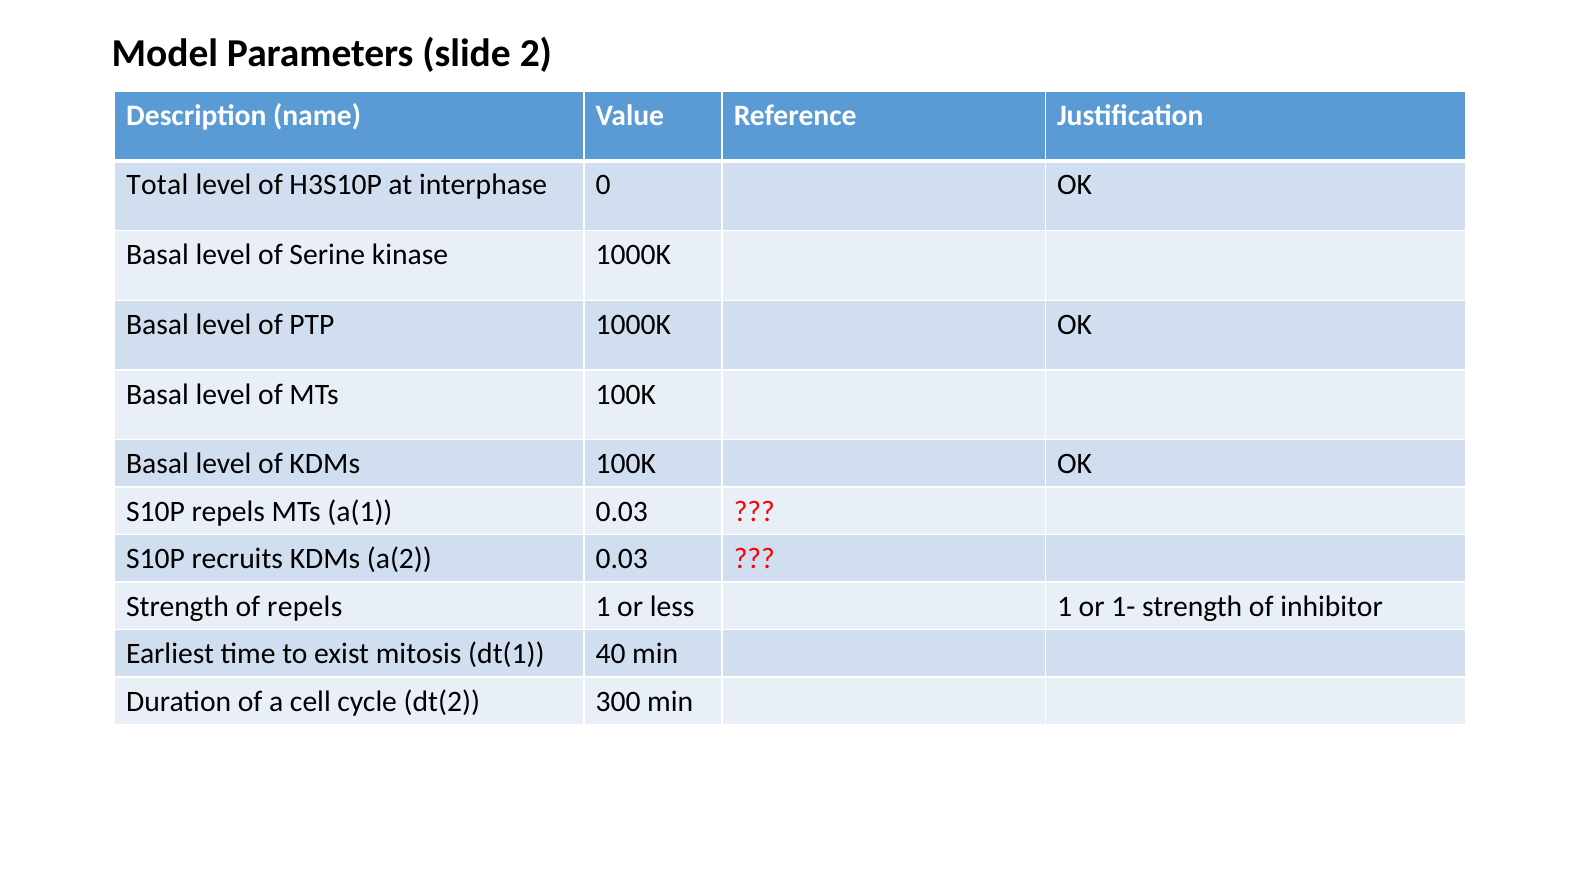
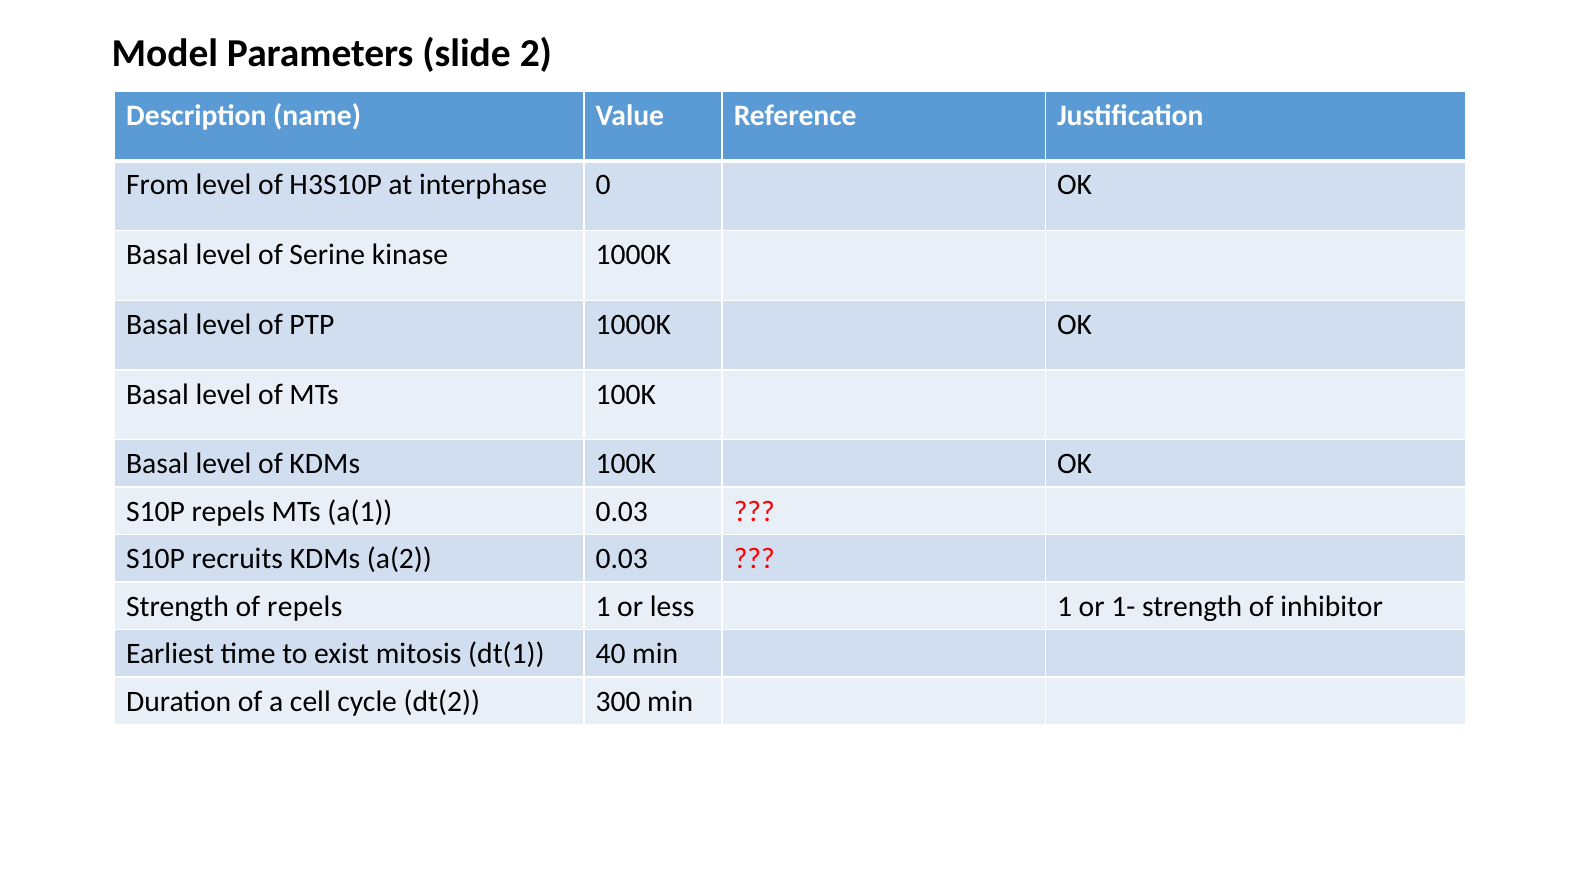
Total: Total -> From (158, 185)
